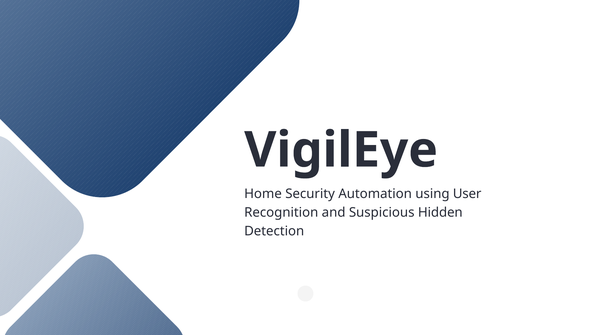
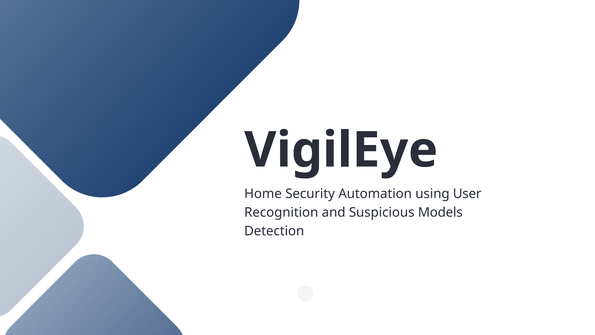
Hidden: Hidden -> Models (440, 212)
